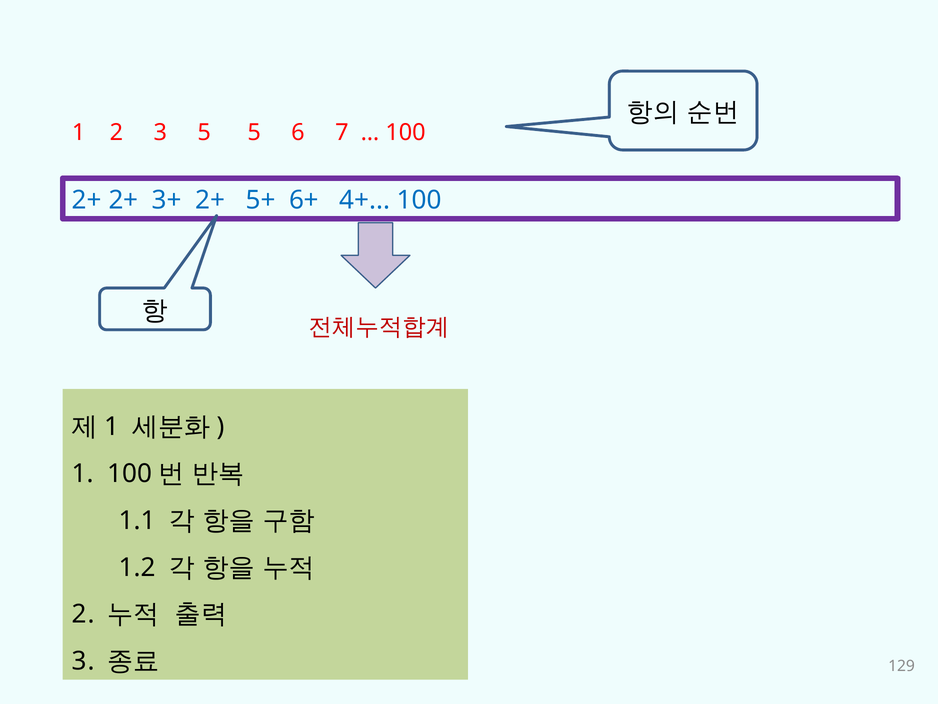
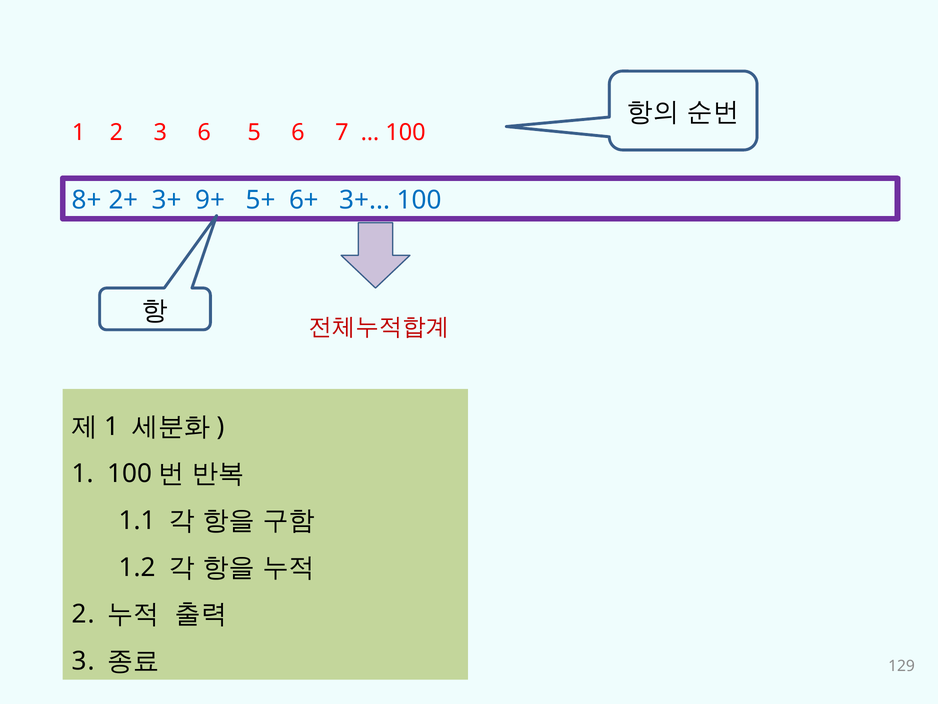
3 5: 5 -> 6 (204, 132)
2+: 2+ -> 8+ (87, 200)
3+ 2+: 2+ -> 9+ (210, 200)
6+ 4+: 4+ -> 3+ (365, 200)
